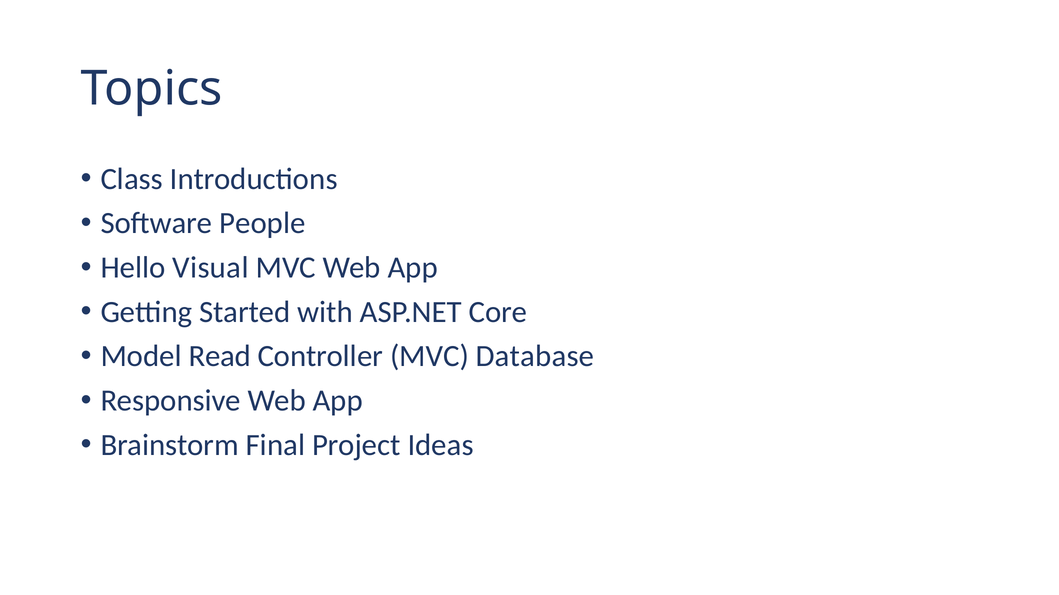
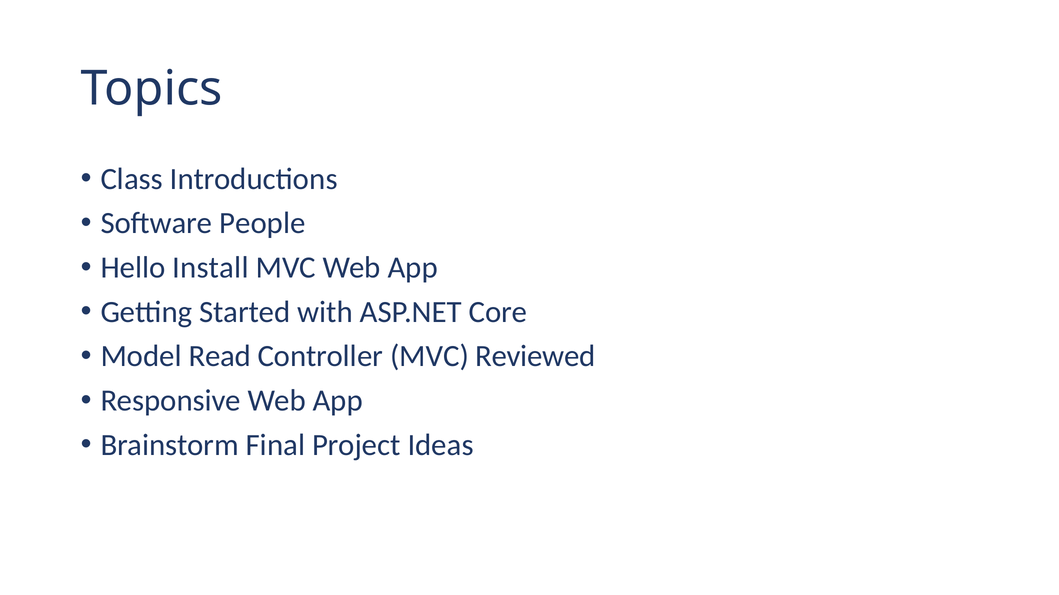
Visual: Visual -> Install (211, 268)
Database: Database -> Reviewed (535, 357)
